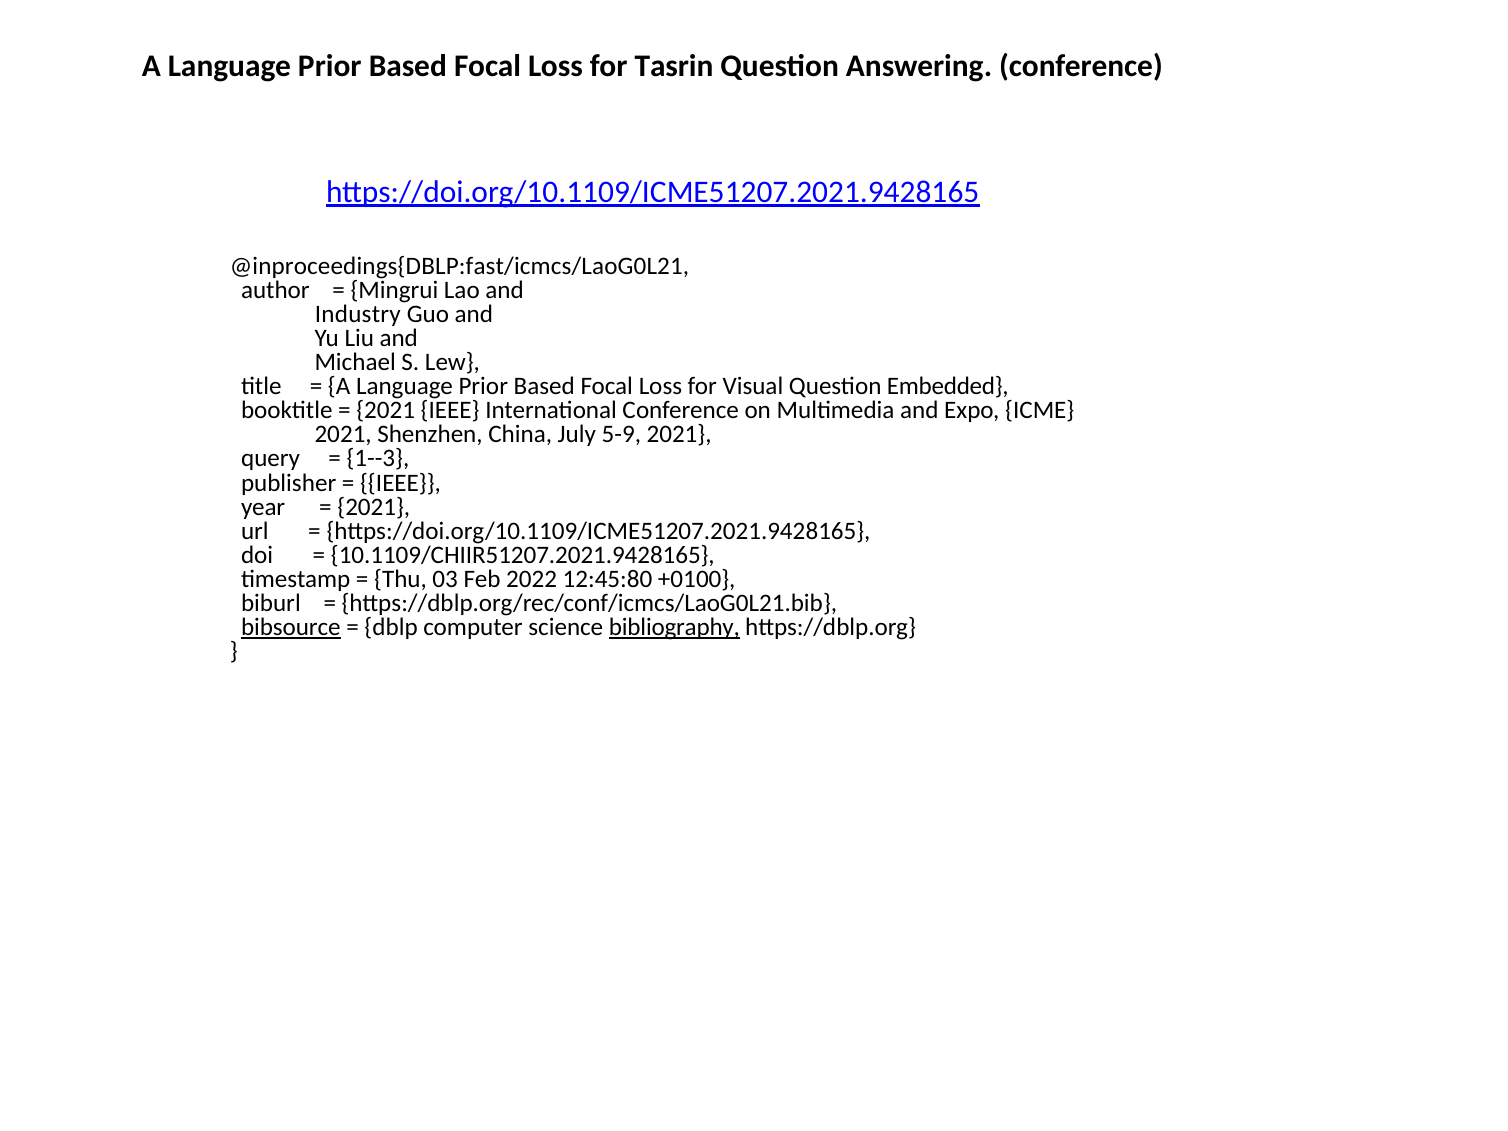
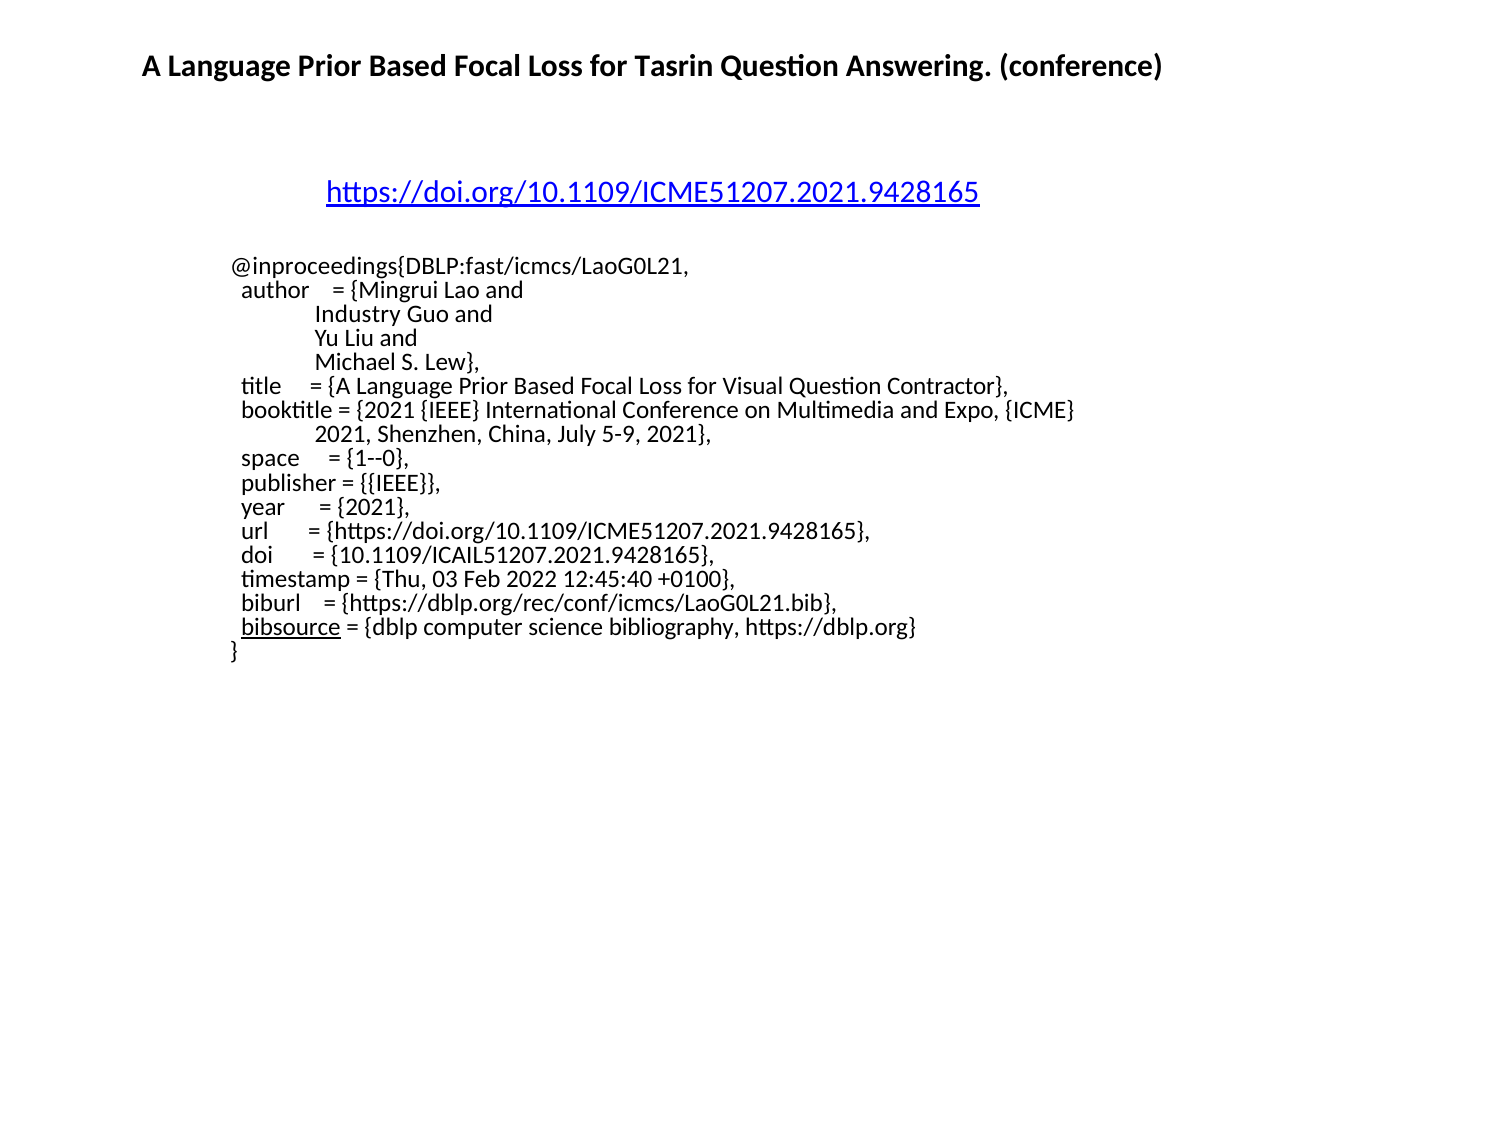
Embedded: Embedded -> Contractor (948, 386)
query: query -> space (270, 459)
1--3: 1--3 -> 1--0 (378, 459)
10.1109/CHIIR51207.2021.9428165: 10.1109/CHIIR51207.2021.9428165 -> 10.1109/ICAIL51207.2021.9428165 (523, 555)
12:45:80: 12:45:80 -> 12:45:40 (607, 579)
bibliography underline: present -> none (674, 627)
